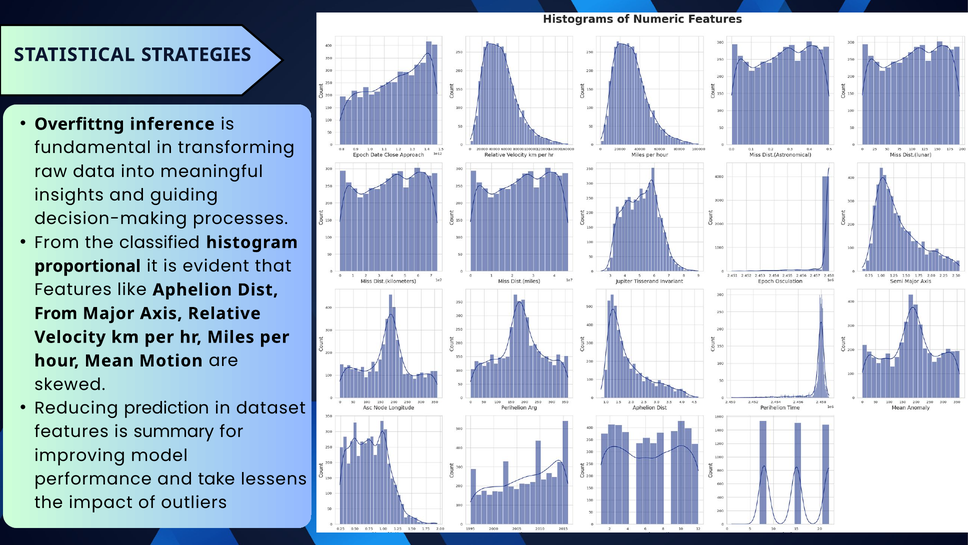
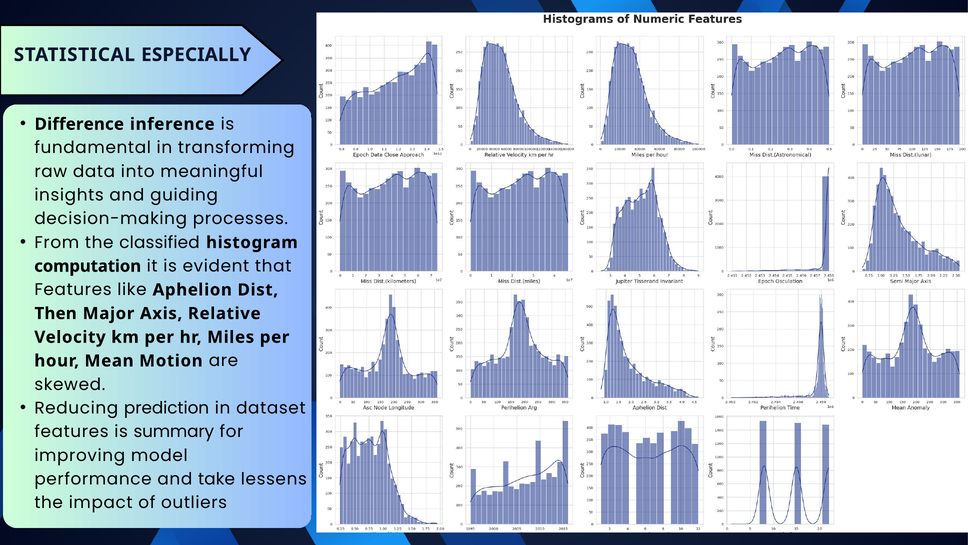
STRATEGIES: STRATEGIES -> ESPECIALLY (196, 55)
Overfittng: Overfittng -> Difference (79, 124)
proportional: proportional -> computation (88, 266)
From: From -> Then (56, 313)
